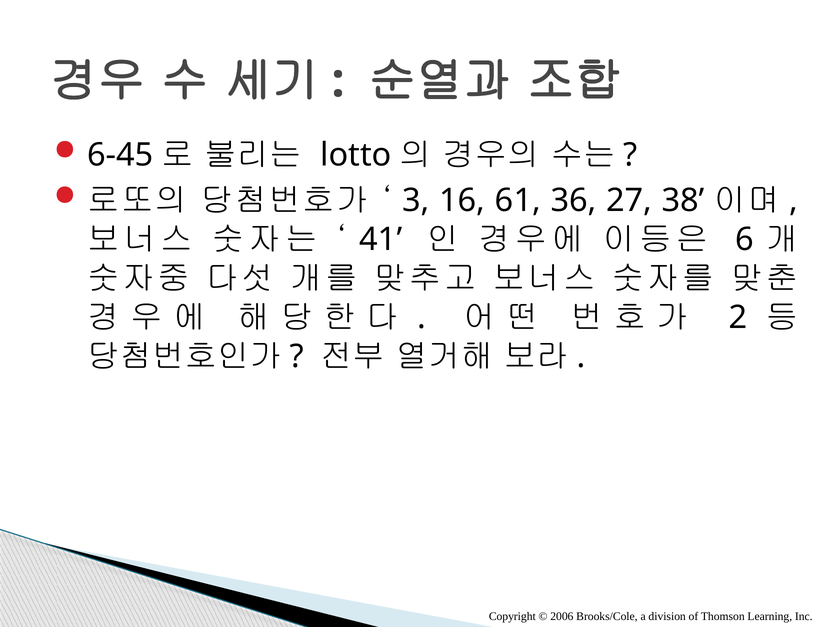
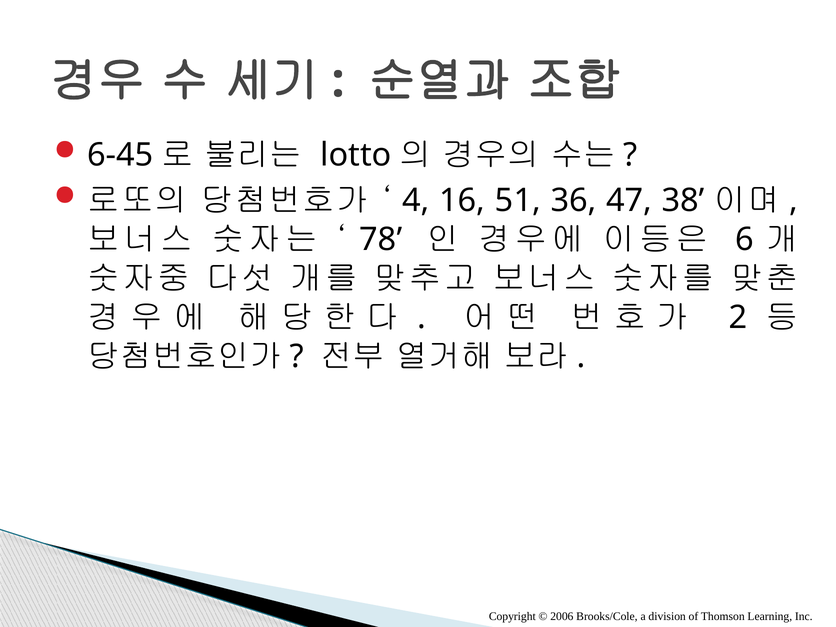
3: 3 -> 4 (416, 201)
61: 61 -> 51 (518, 201)
27: 27 -> 47 (629, 201)
41: 41 -> 78 (381, 240)
